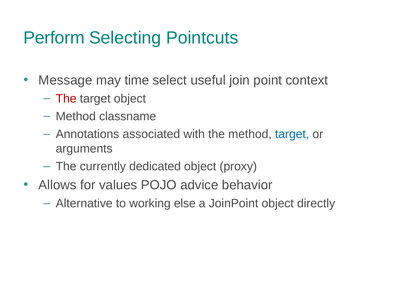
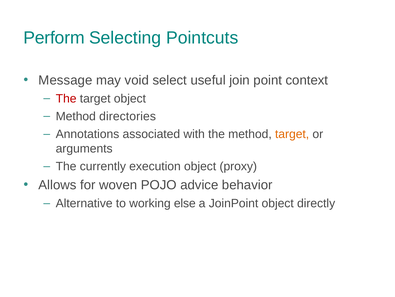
time: time -> void (137, 80)
classname: classname -> directories (128, 116)
target colour: blue -> orange (292, 134)
dedicated: dedicated -> execution (155, 166)
values: values -> woven (118, 185)
